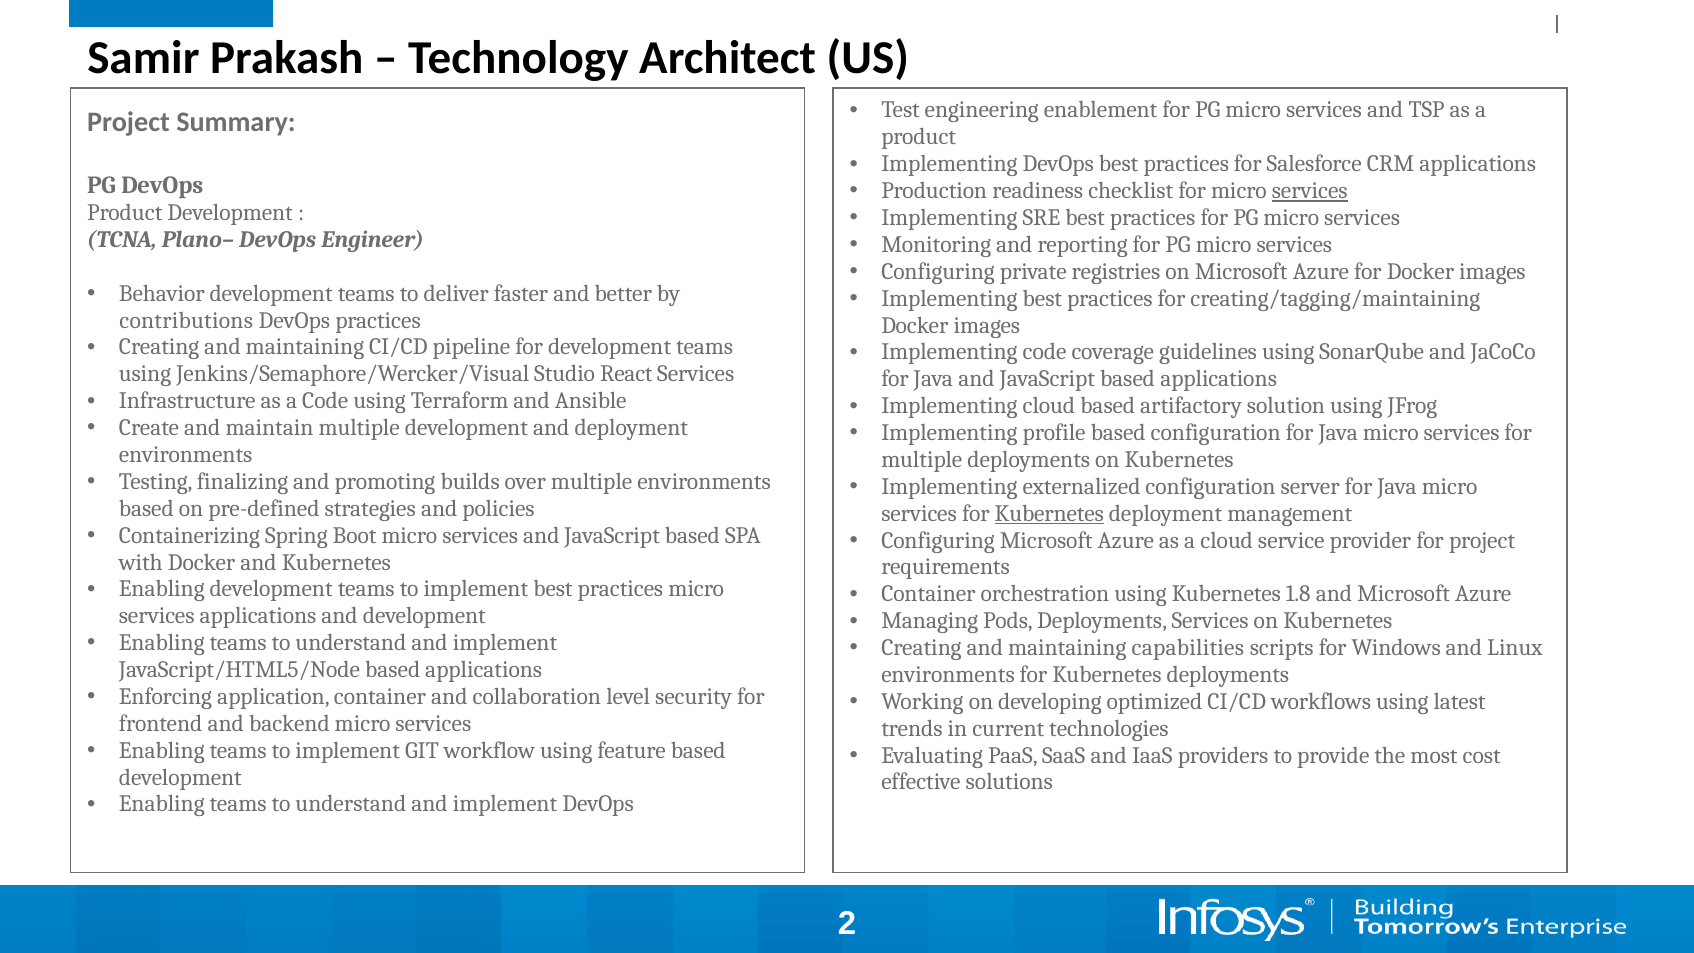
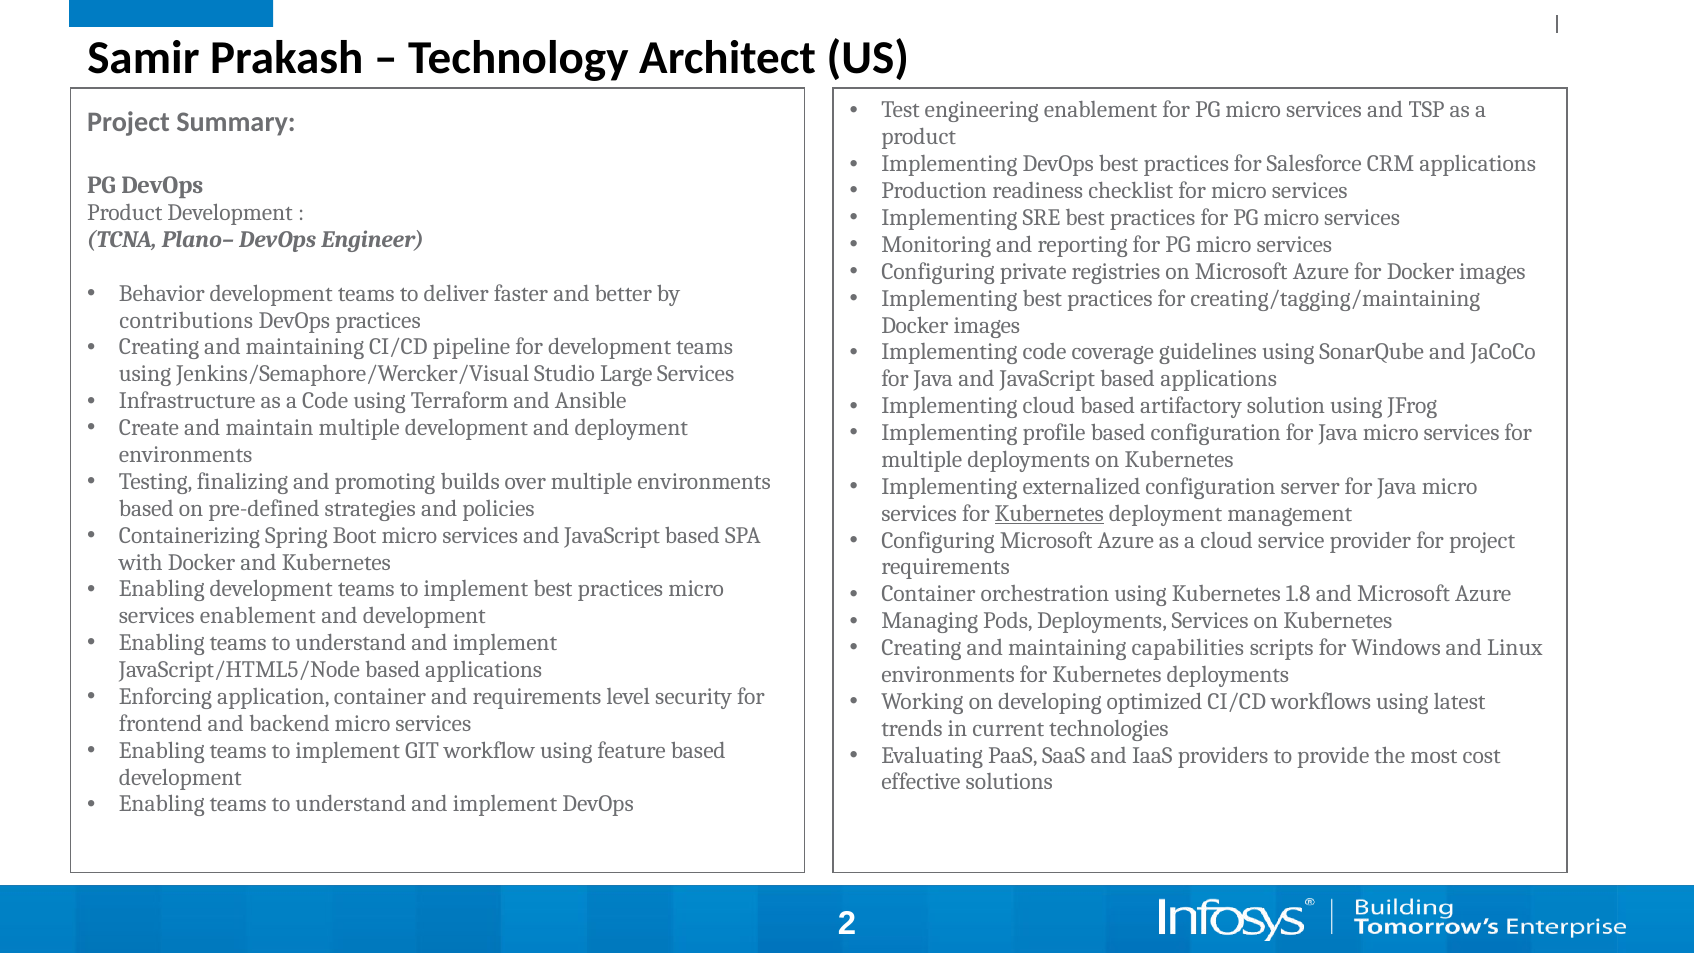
services underline: present -> none (1310, 191)
React: React -> Large (626, 374)
services applications: applications -> enablement (258, 616)
and collaboration: collaboration -> requirements (537, 697)
